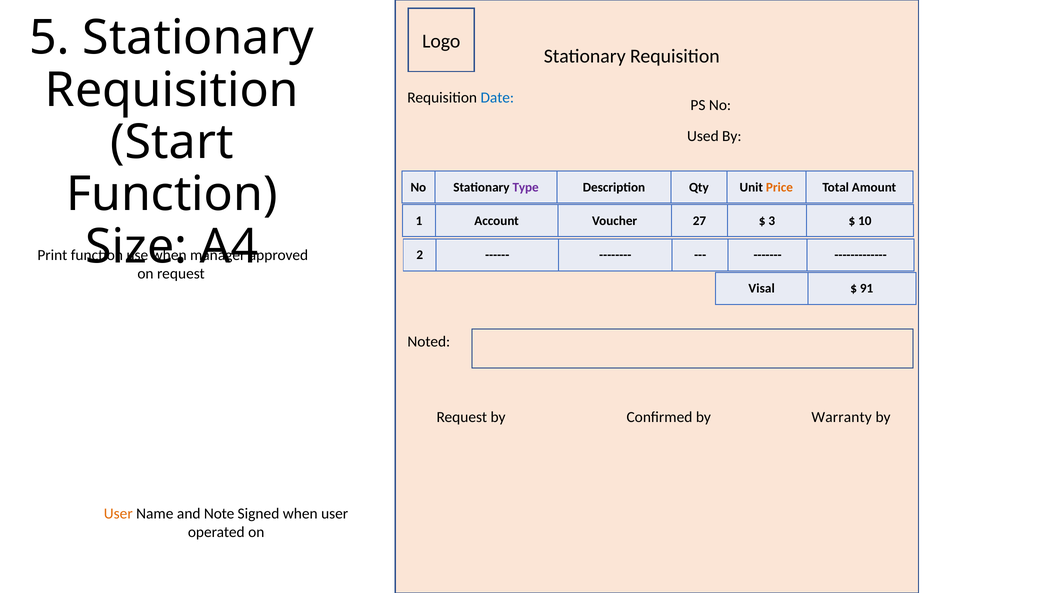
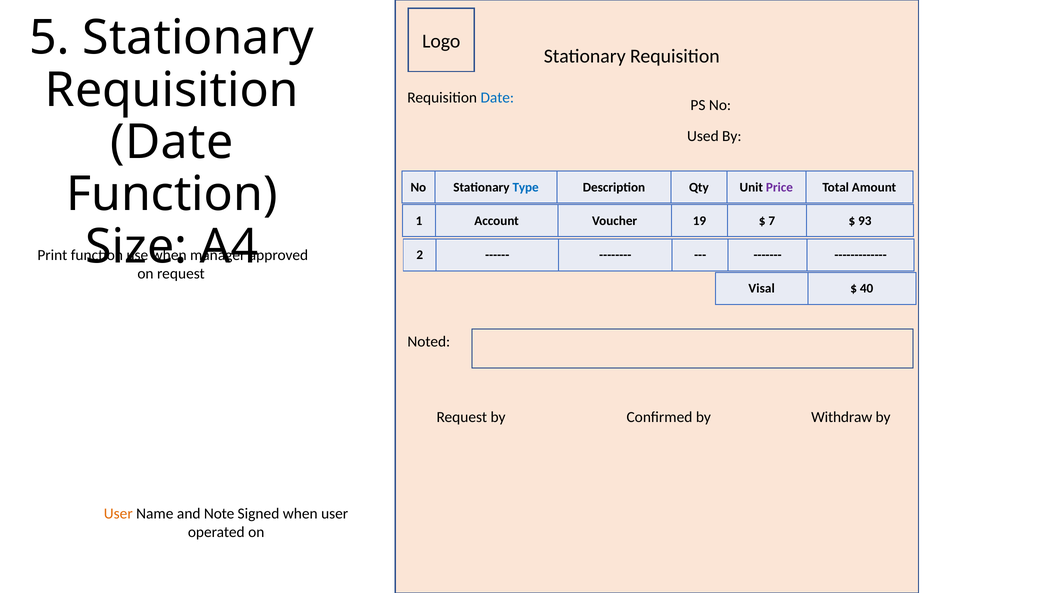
Start: Start -> Date (172, 142)
Type colour: purple -> blue (526, 187)
Price colour: orange -> purple (779, 187)
27: 27 -> 19 (699, 221)
3: 3 -> 7 (772, 221)
10: 10 -> 93 (865, 221)
91: 91 -> 40 (867, 288)
Warranty: Warranty -> Withdraw (842, 417)
